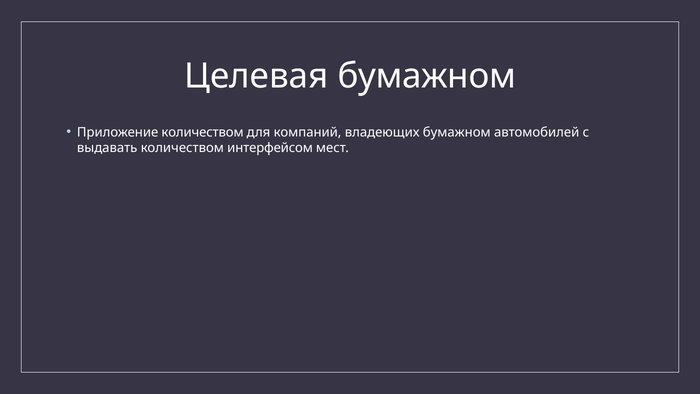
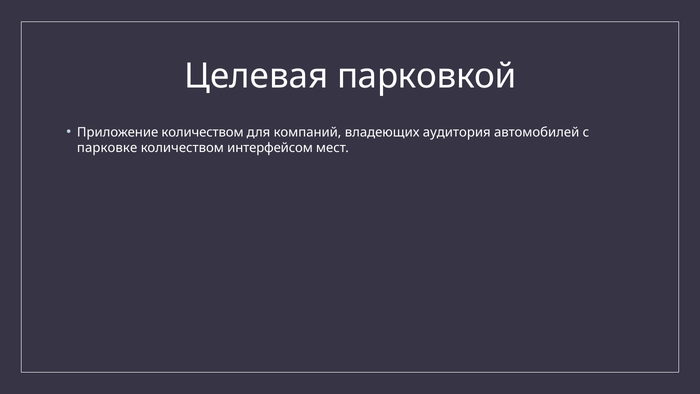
Целевая бумажном: бумажном -> парковкой (427, 76)
владеющих бумажном: бумажном -> аудитория (457, 132)
выдавать: выдавать -> парковке (107, 148)
